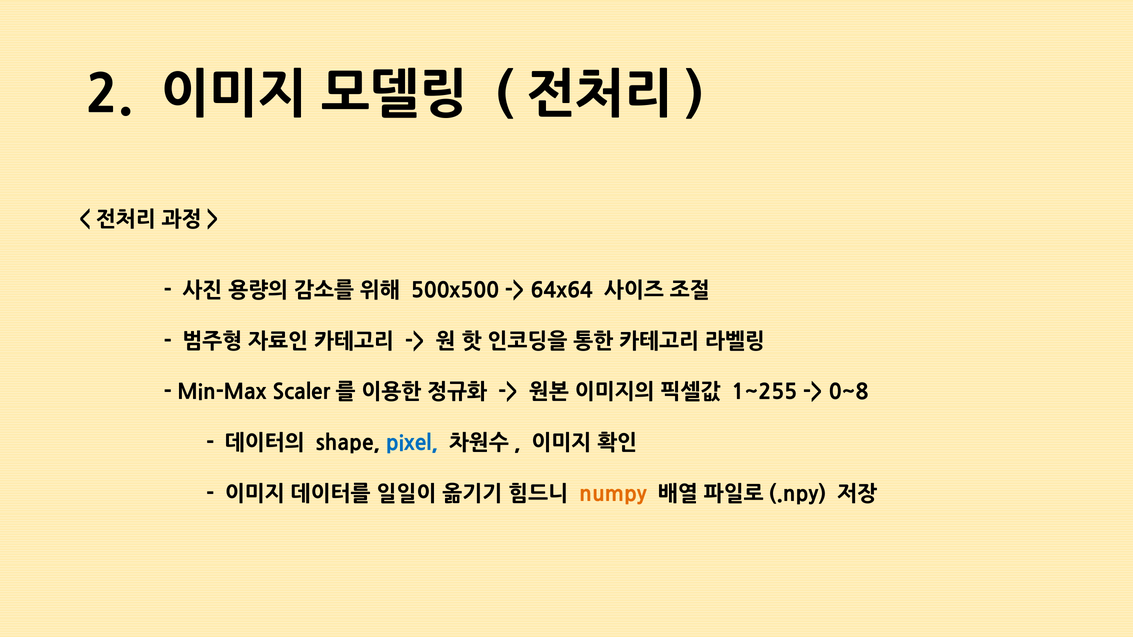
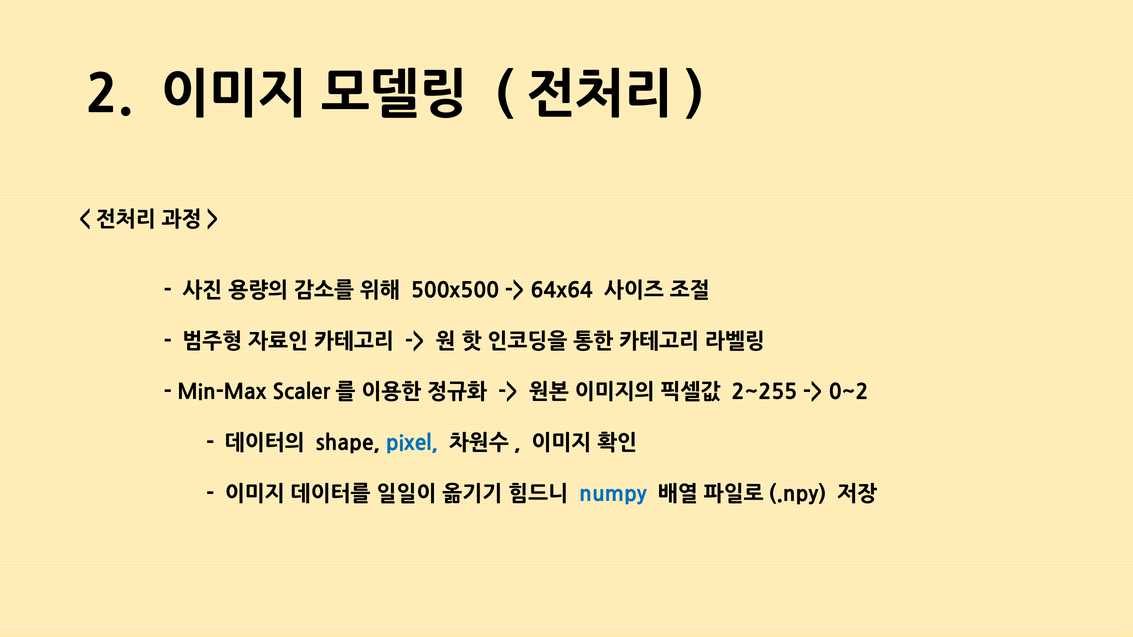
1~255: 1~255 -> 2~255 (764, 393)
0~8: 0~8 -> 0~2 (849, 393)
numpy colour: orange -> blue (613, 495)
